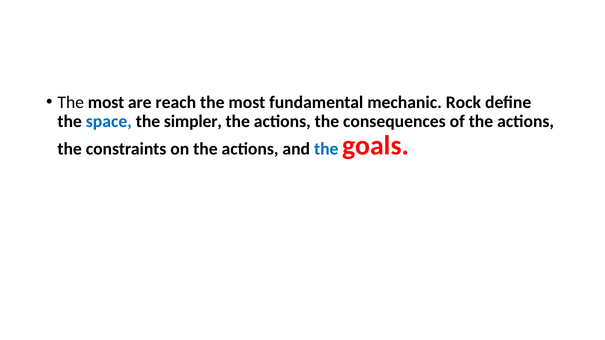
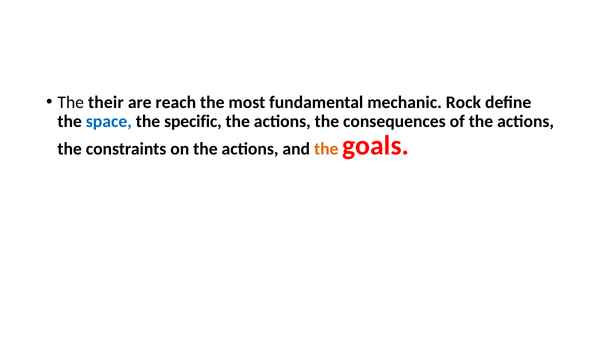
most: most -> their (106, 102)
simpler: simpler -> specific (193, 121)
the colour: blue -> orange (326, 149)
